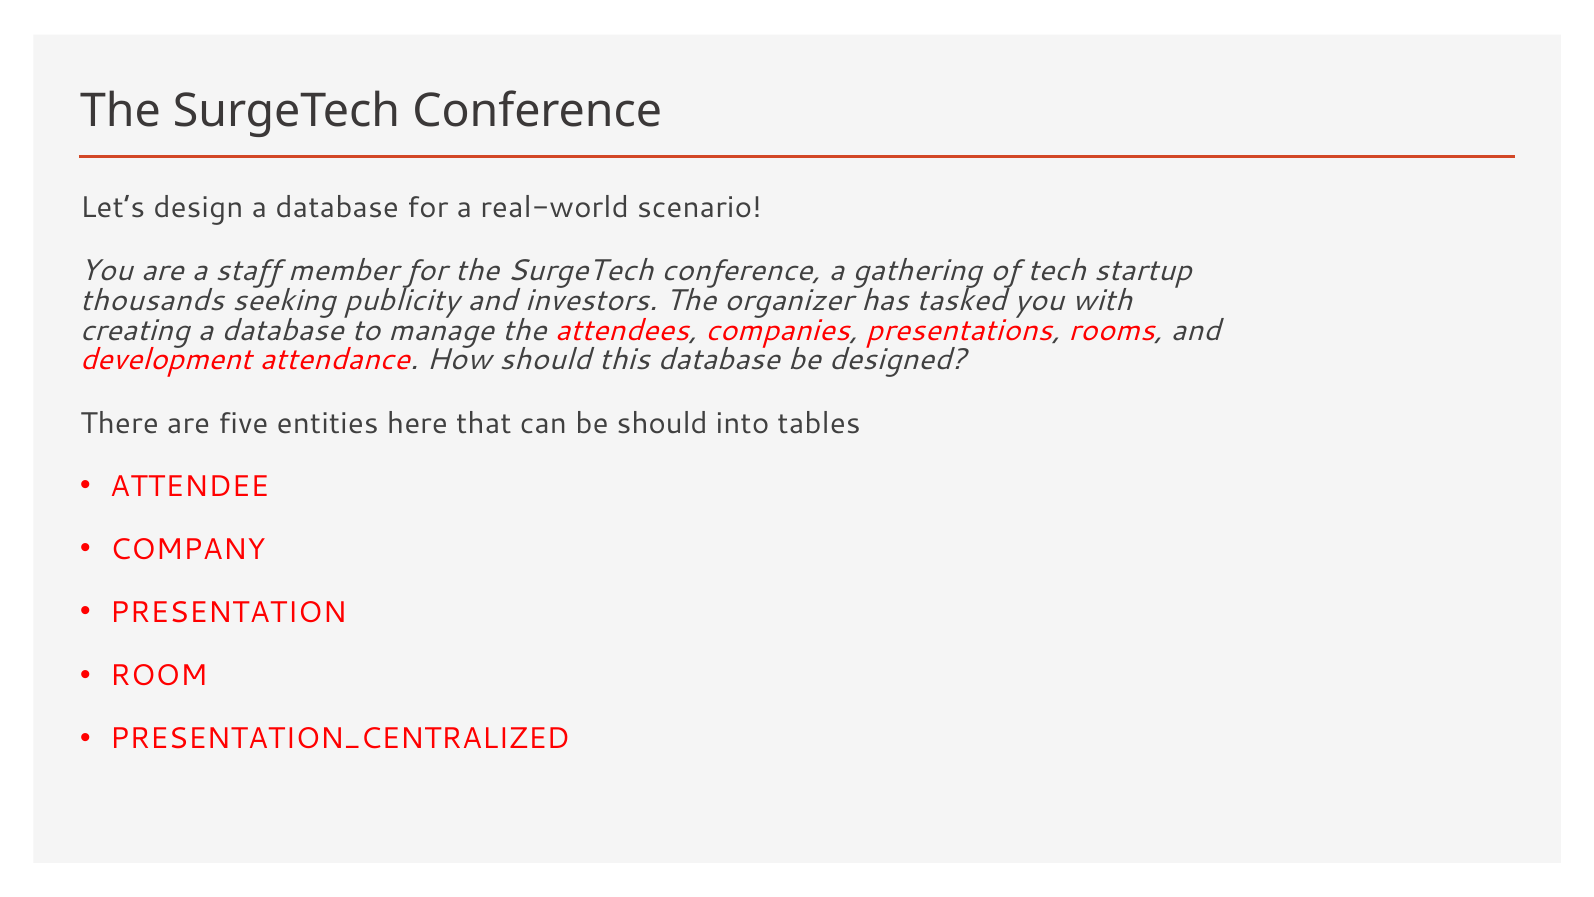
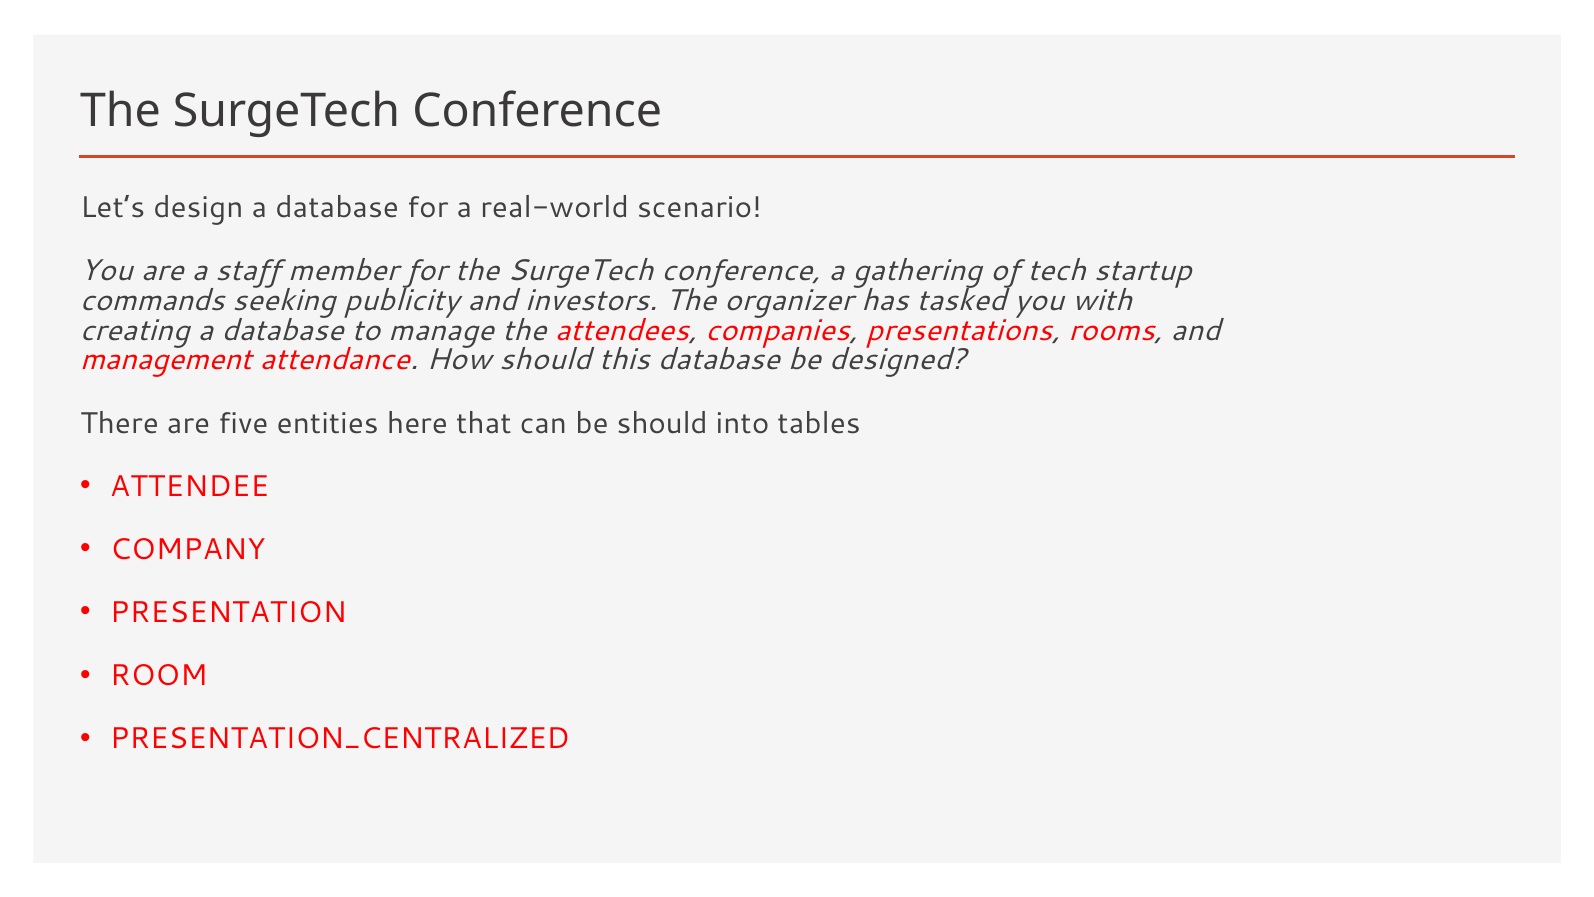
thousands: thousands -> commands (152, 300)
development: development -> management (166, 360)
